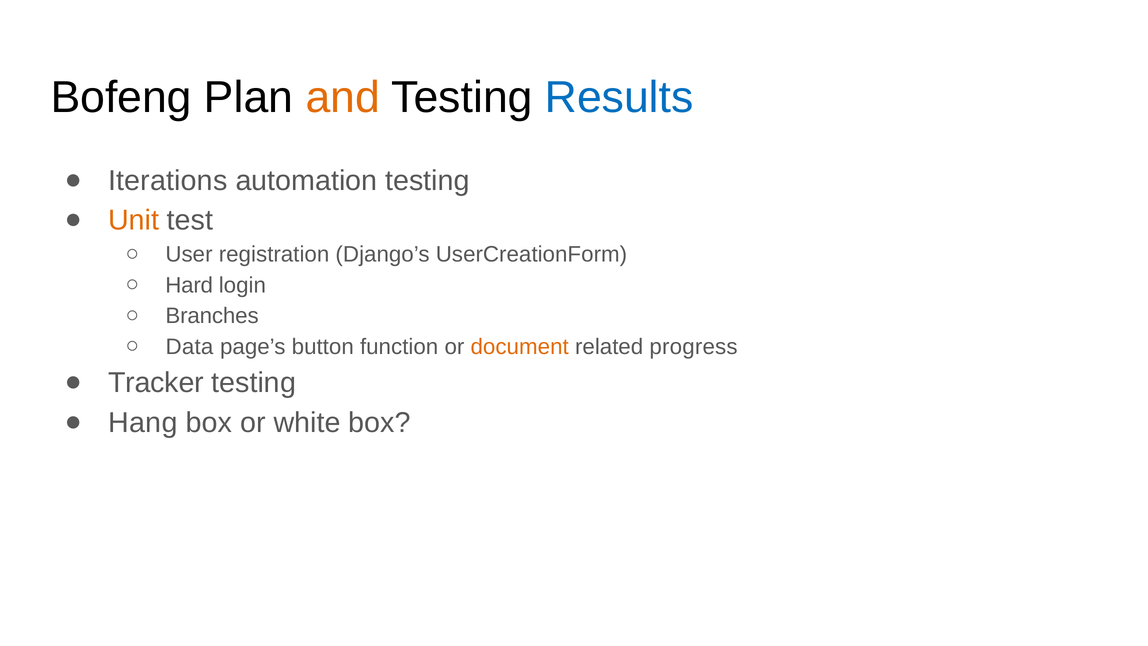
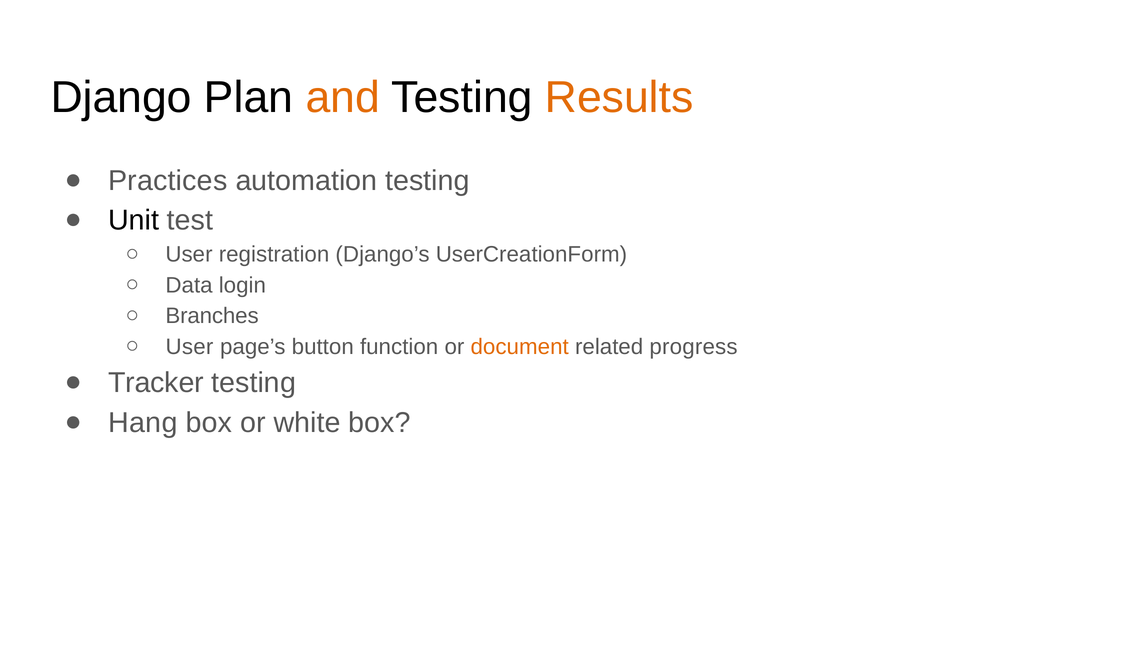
Bofeng: Bofeng -> Django (121, 97)
Results colour: blue -> orange (619, 97)
Iterations: Iterations -> Practices (168, 181)
Unit colour: orange -> black (134, 220)
Hard: Hard -> Data (189, 285)
Data: Data -> User (189, 347)
